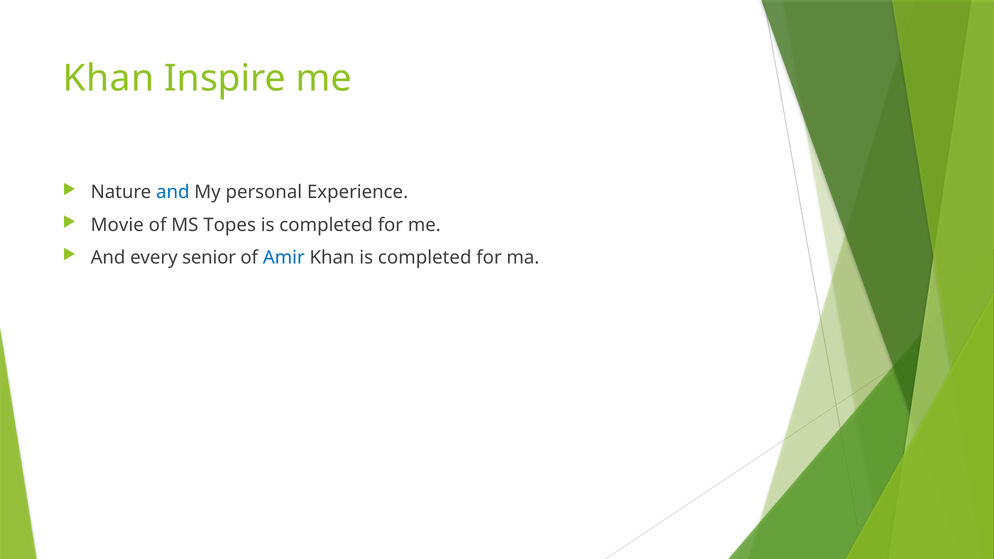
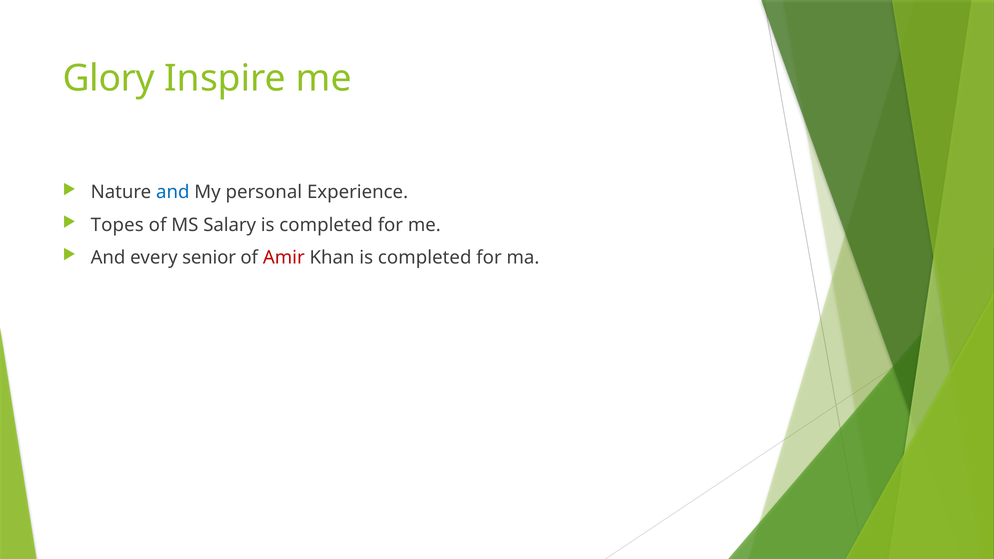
Khan: Khan -> Glory (109, 78)
Movie: Movie -> Topes (117, 225)
Topes: Topes -> Salary (230, 225)
Amir colour: blue -> red (284, 258)
